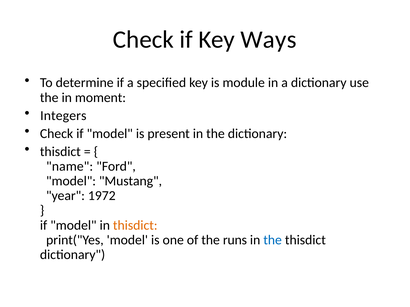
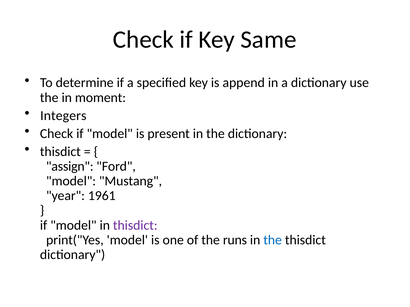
Ways: Ways -> Same (269, 40)
module: module -> append (244, 83)
name: name -> assign (70, 167)
1972: 1972 -> 1961 (102, 196)
thisdict colour: orange -> purple (135, 226)
